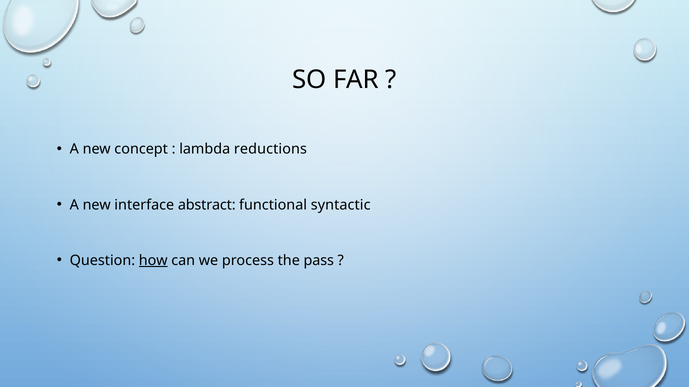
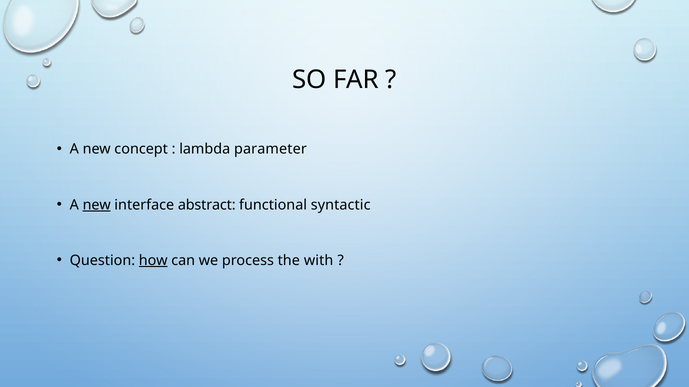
reductions: reductions -> parameter (270, 149)
new underline: none -> present (97, 205)
pass: pass -> with (319, 261)
